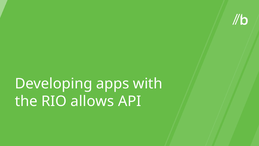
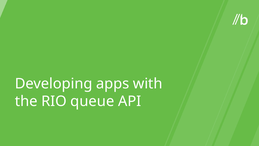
allows: allows -> queue (92, 101)
